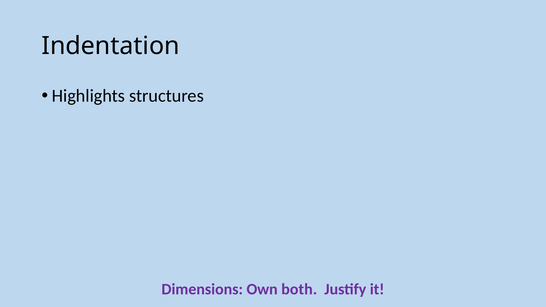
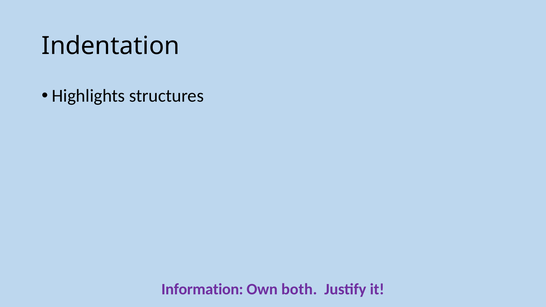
Dimensions: Dimensions -> Information (202, 289)
